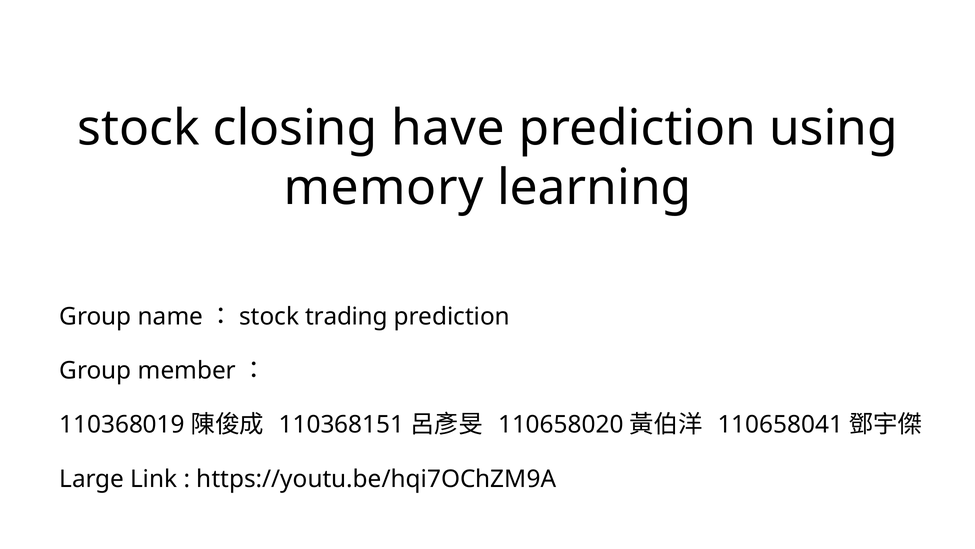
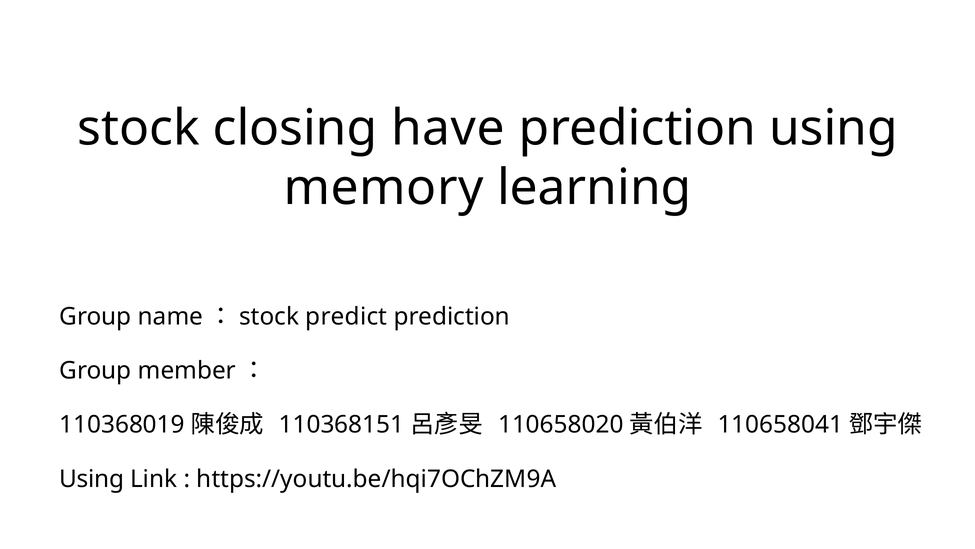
trading: trading -> predict (346, 316)
Large: Large -> Using (92, 478)
